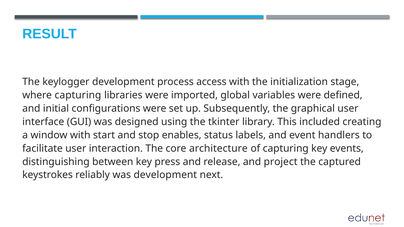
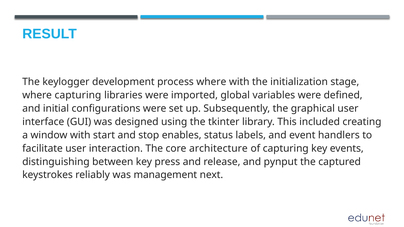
process access: access -> where (211, 82)
project: project -> pynput (281, 162)
was development: development -> management (165, 175)
